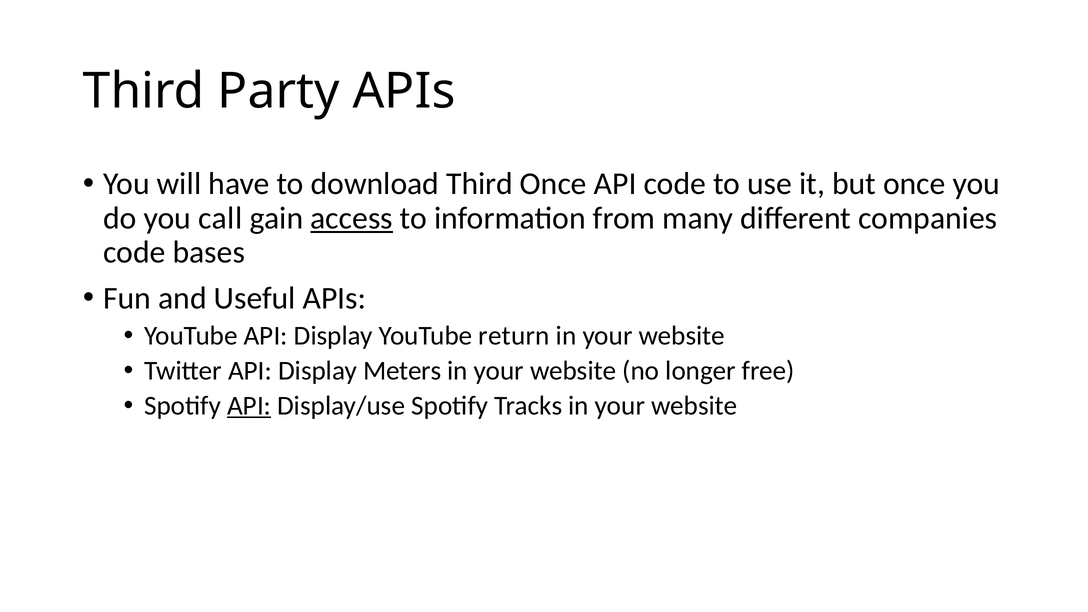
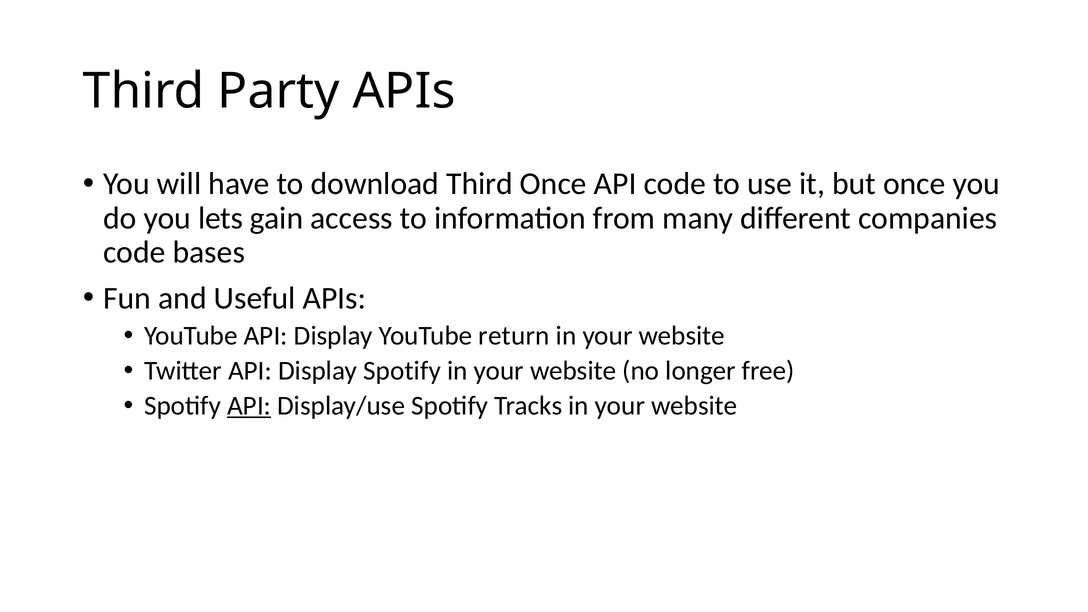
call: call -> lets (221, 218)
access underline: present -> none (352, 218)
Display Meters: Meters -> Spotify (402, 371)
